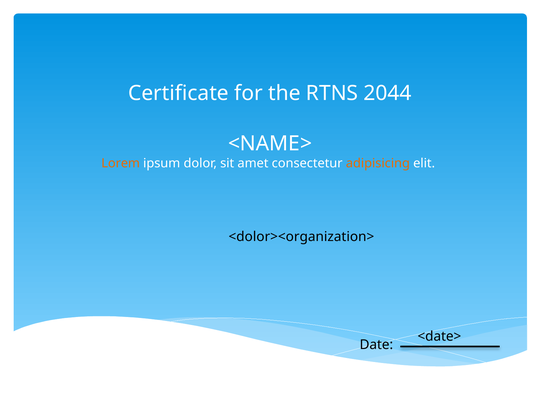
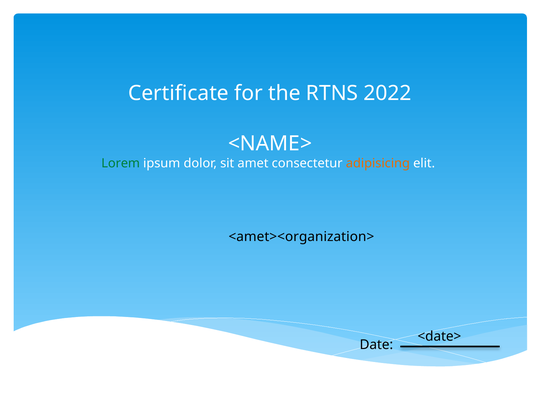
2044: 2044 -> 2022 (388, 93)
Lorem colour: orange -> green (121, 163)
<dolor><organization>: <dolor><organization> -> <amet><organization> (301, 237)
